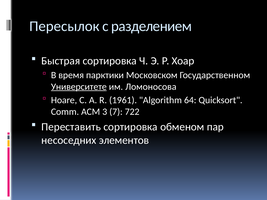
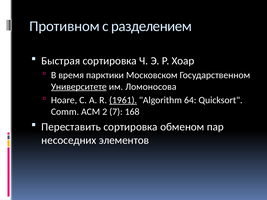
Пересылок: Пересылок -> Противном (65, 26)
1961 underline: none -> present (123, 100)
3: 3 -> 2 (105, 112)
722: 722 -> 168 (132, 112)
